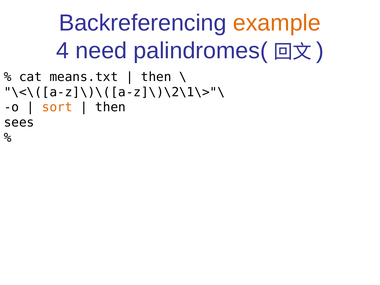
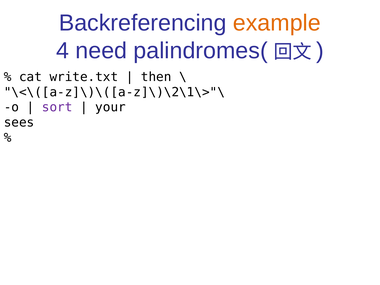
means.txt: means.txt -> write.txt (84, 77)
sort colour: orange -> purple (57, 107)
then: then -> your (111, 107)
